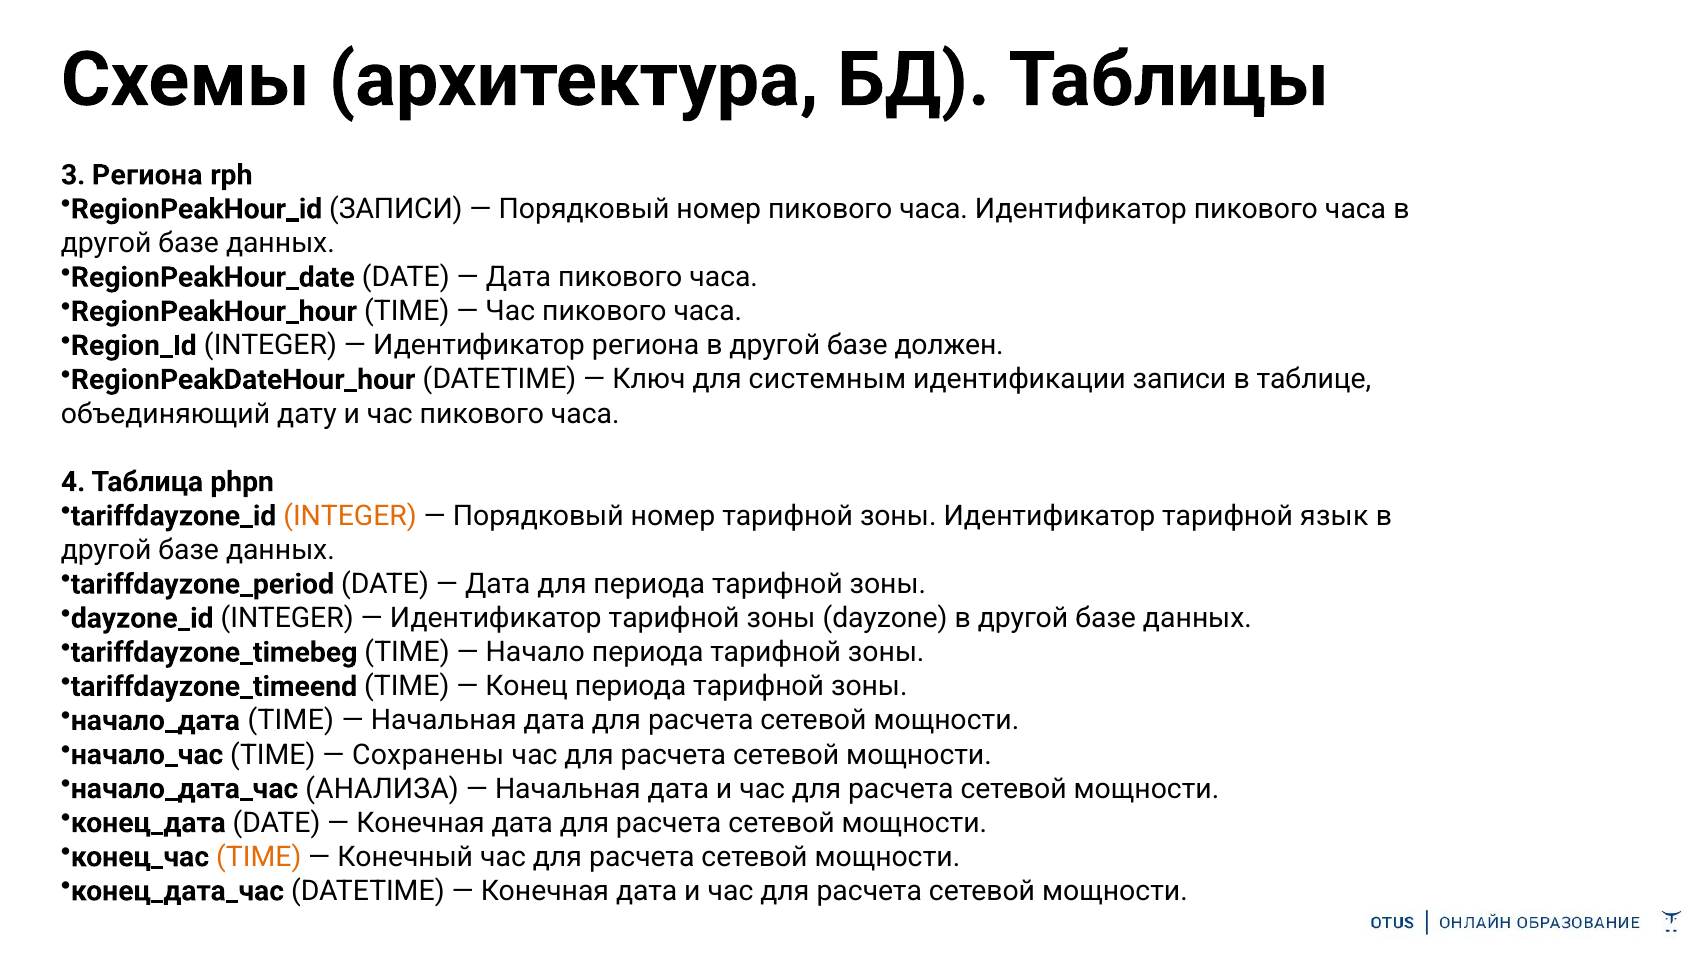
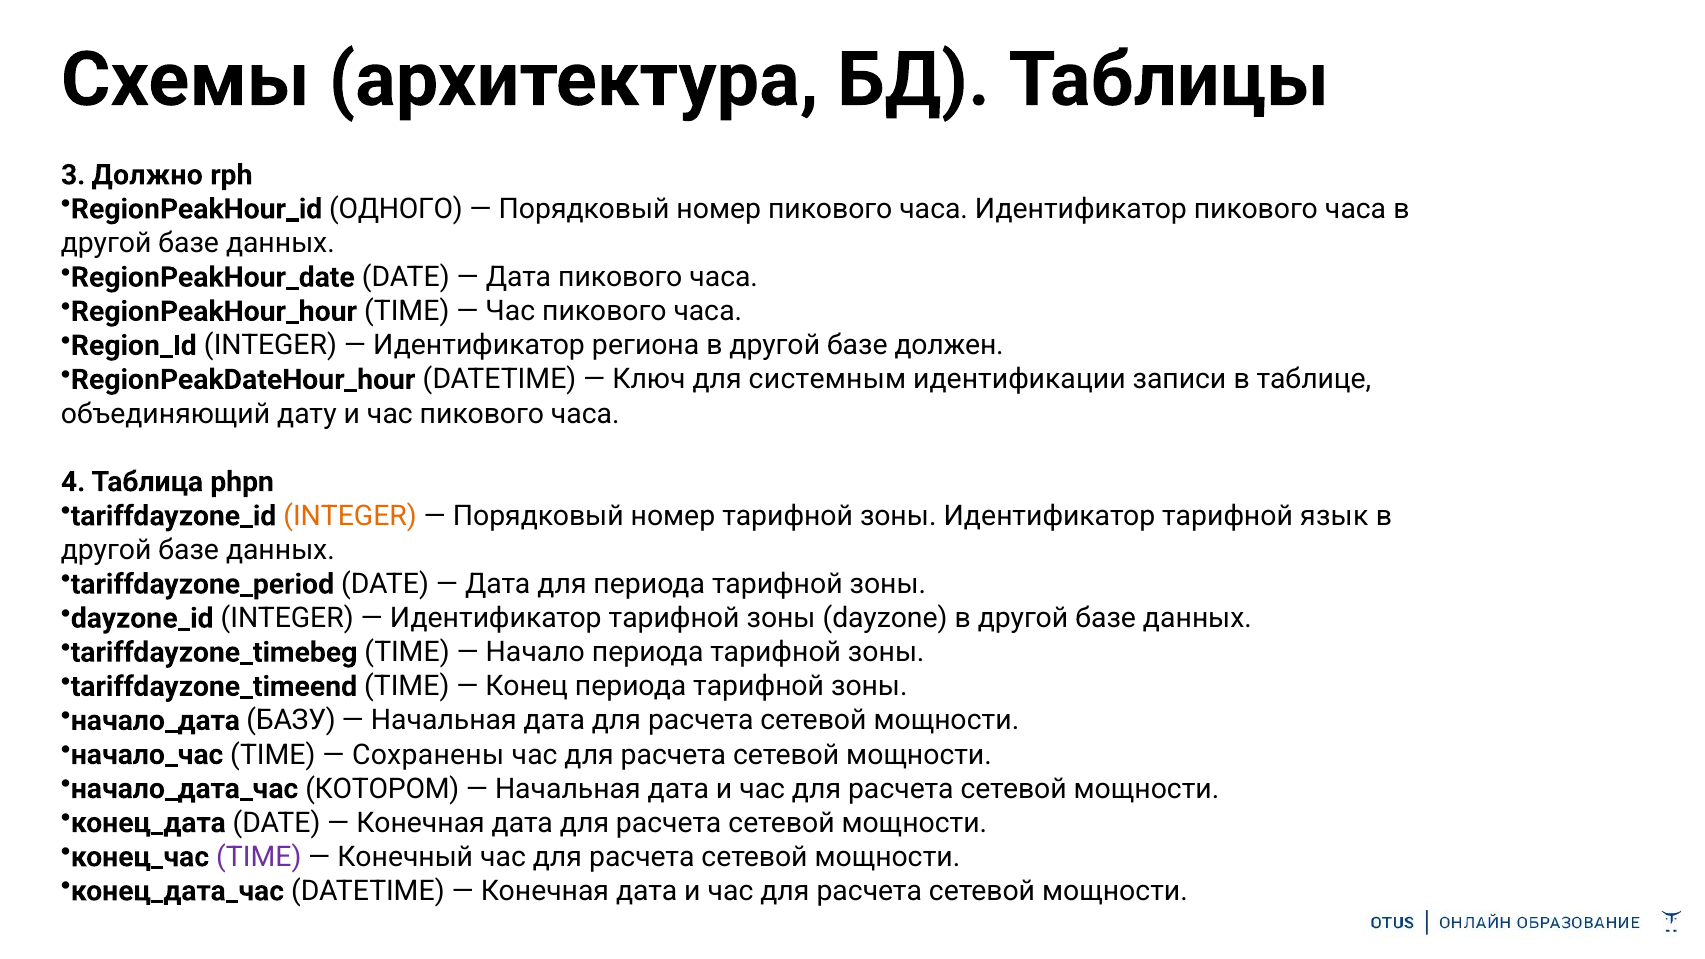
3 Региона: Региона -> Должно (147, 175)
RegionPeakHour_id ЗАПИСИ: ЗАПИСИ -> ОДНОГО (396, 209)
начало_дата TIME: TIME -> БАЗУ (291, 721)
АНАЛИЗА: АНАЛИЗА -> КОТОРОМ (382, 789)
TIME colour: orange -> purple (259, 857)
